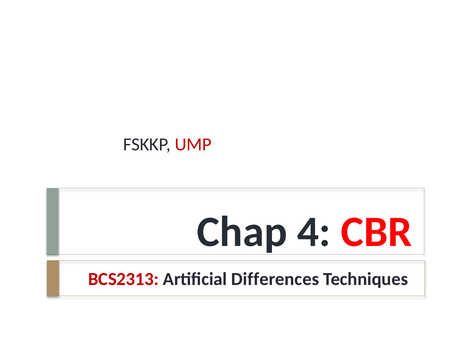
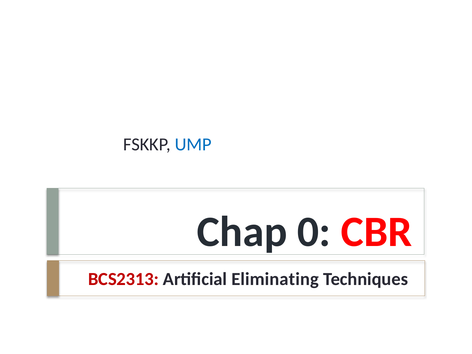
UMP colour: red -> blue (193, 144)
4: 4 -> 0 (314, 232)
Differences: Differences -> Eliminating (275, 279)
